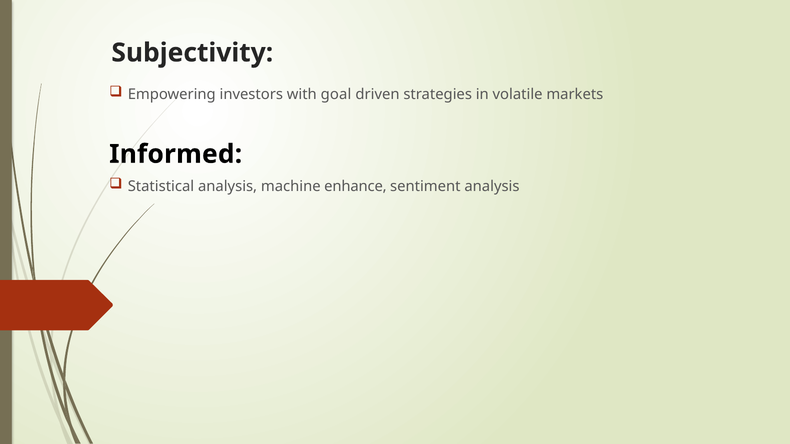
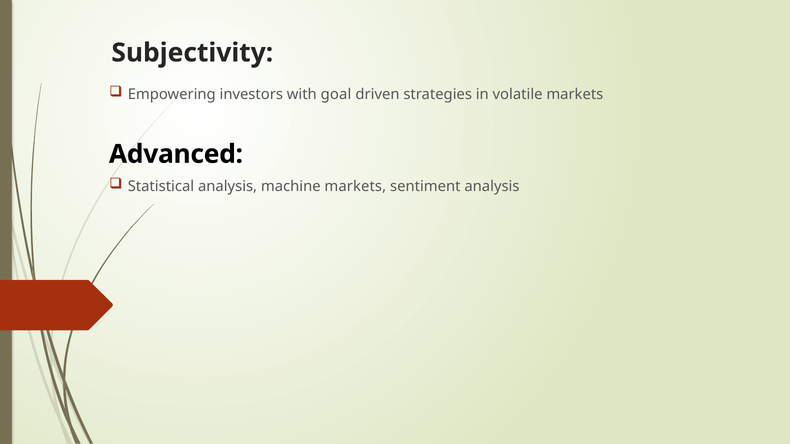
Informed: Informed -> Advanced (176, 154)
machine enhance: enhance -> markets (355, 186)
